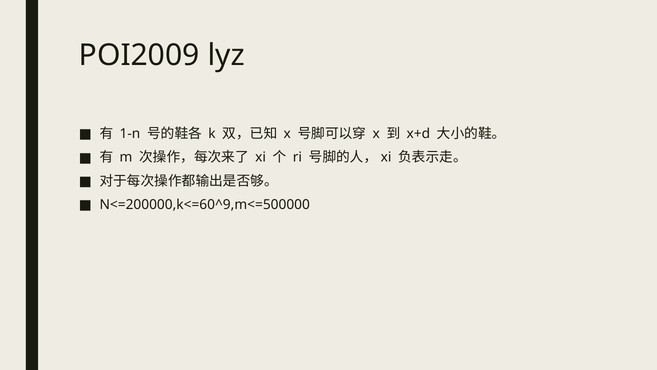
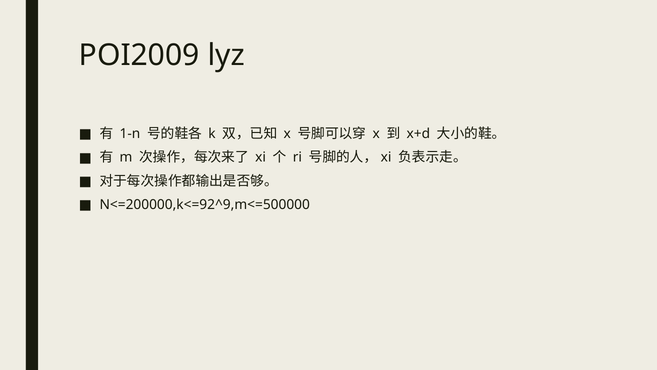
N<=200000,k<=60^9,m<=500000: N<=200000,k<=60^9,m<=500000 -> N<=200000,k<=92^9,m<=500000 (205, 204)
